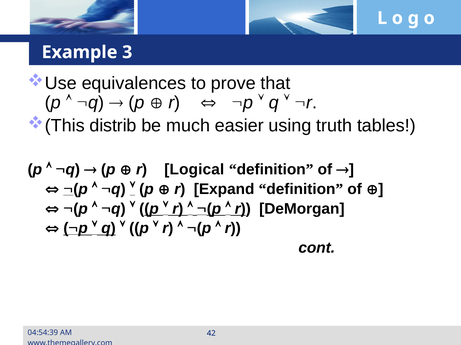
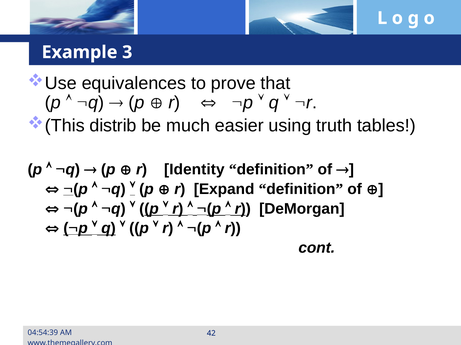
Logical: Logical -> Identity (194, 170)
